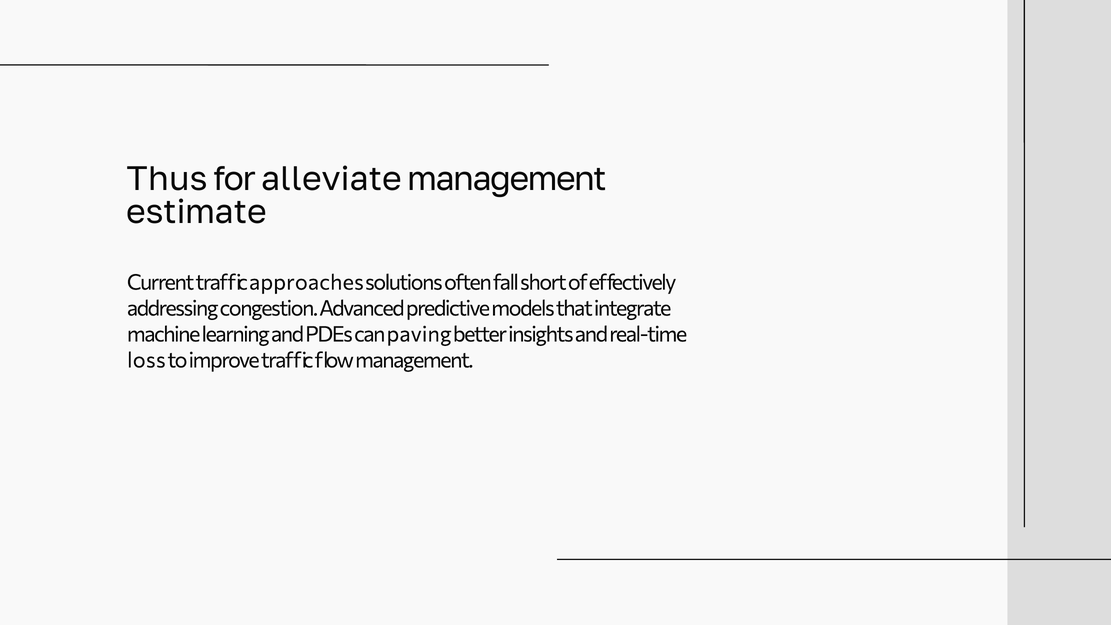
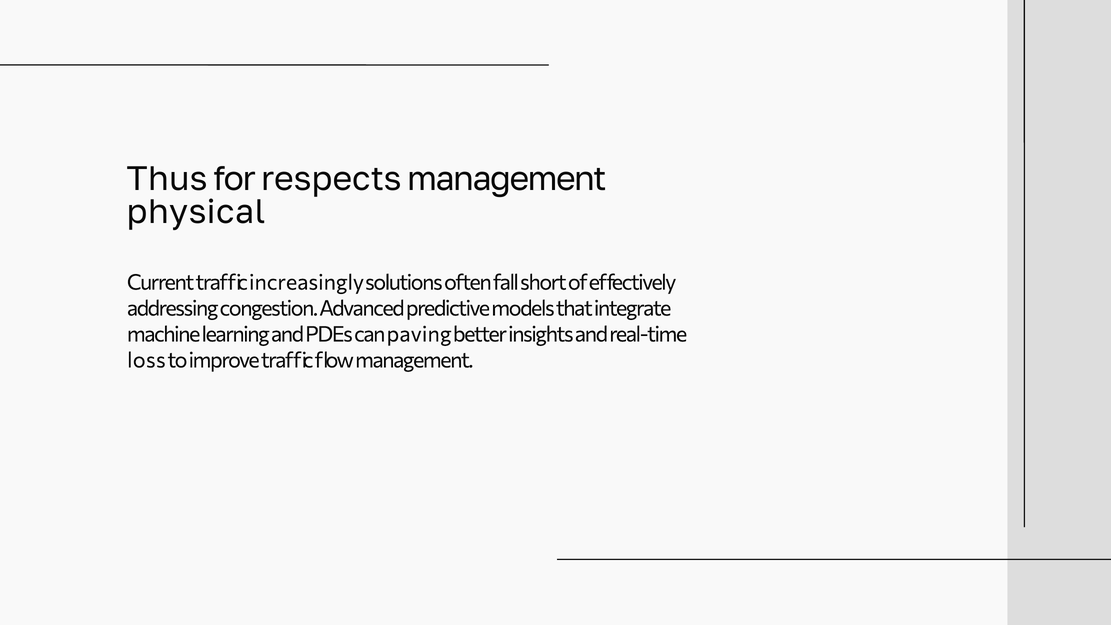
alleviate: alleviate -> respects (332, 179)
estimate: estimate -> physical (196, 212)
approaches: approaches -> increasingly (307, 283)
